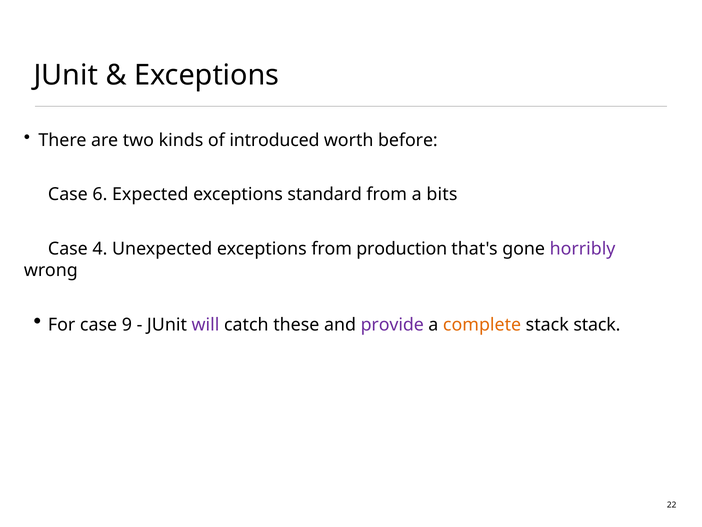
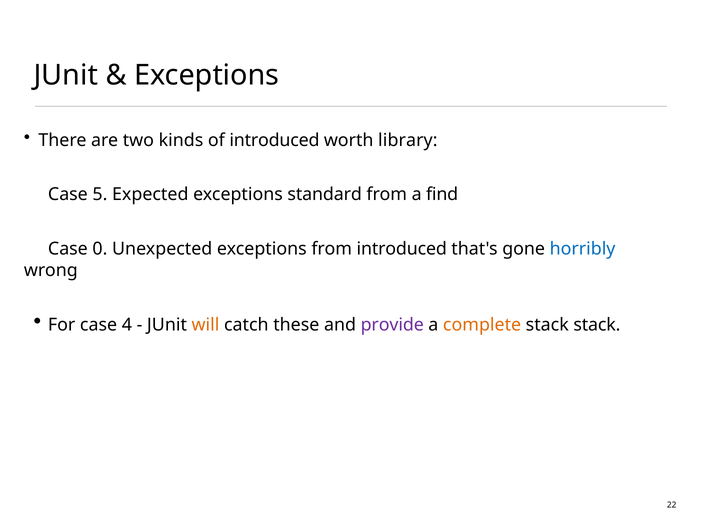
before: before -> library (408, 140)
6: 6 -> 5 (100, 194)
bits: bits -> find (442, 194)
4: 4 -> 0 (100, 249)
from production: production -> introduced (402, 249)
horribly colour: purple -> blue (583, 249)
9: 9 -> 4 (127, 324)
will colour: purple -> orange (206, 324)
